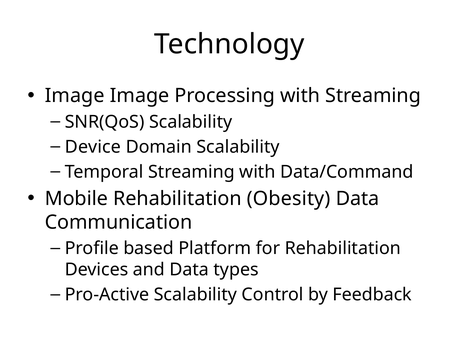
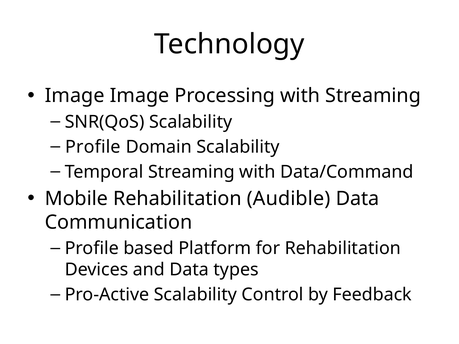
Device: Device -> Profile (93, 147)
Obesity: Obesity -> Audible (289, 199)
